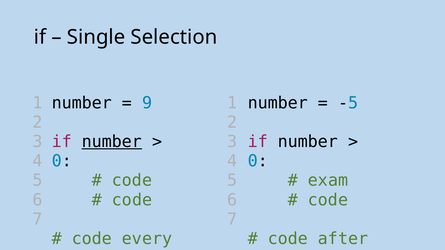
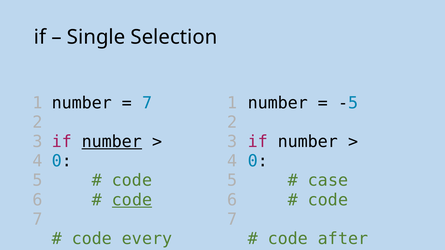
9: 9 -> 7 (147, 103)
exam: exam -> case (328, 181)
code underline: none -> present (132, 200)
